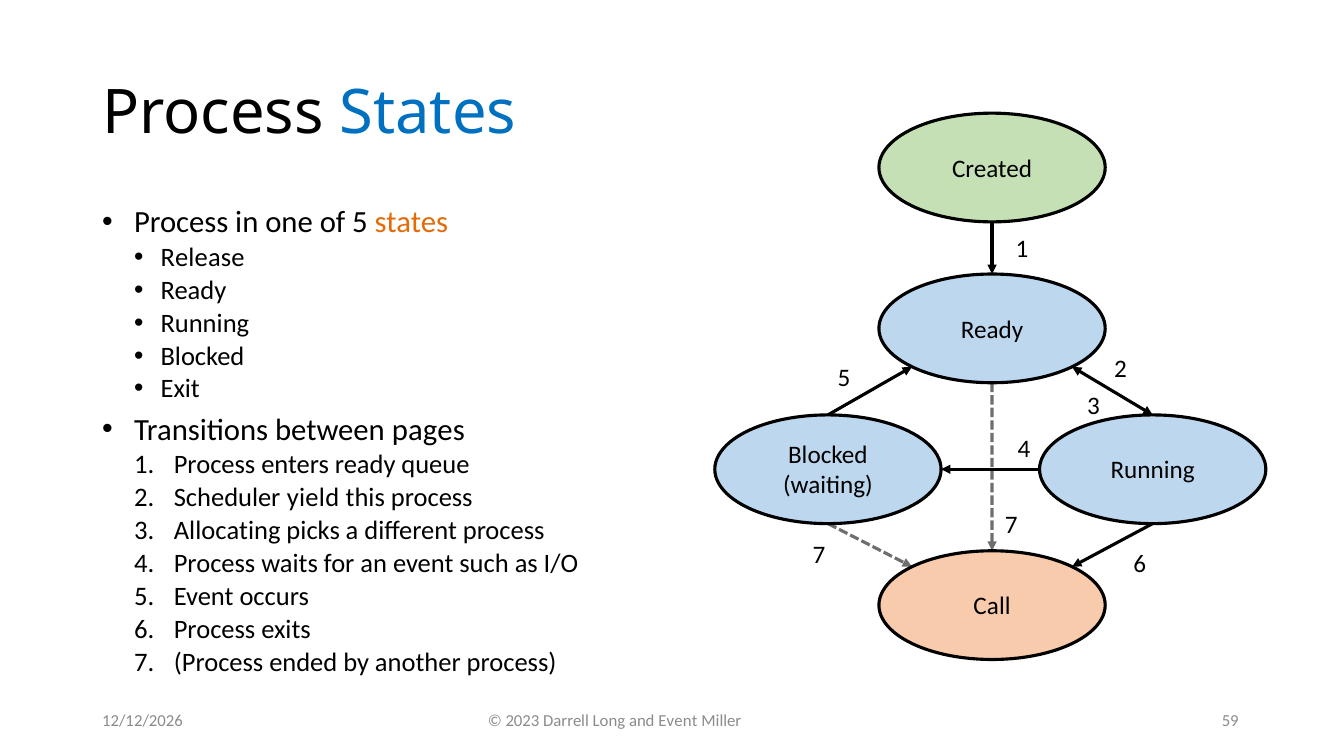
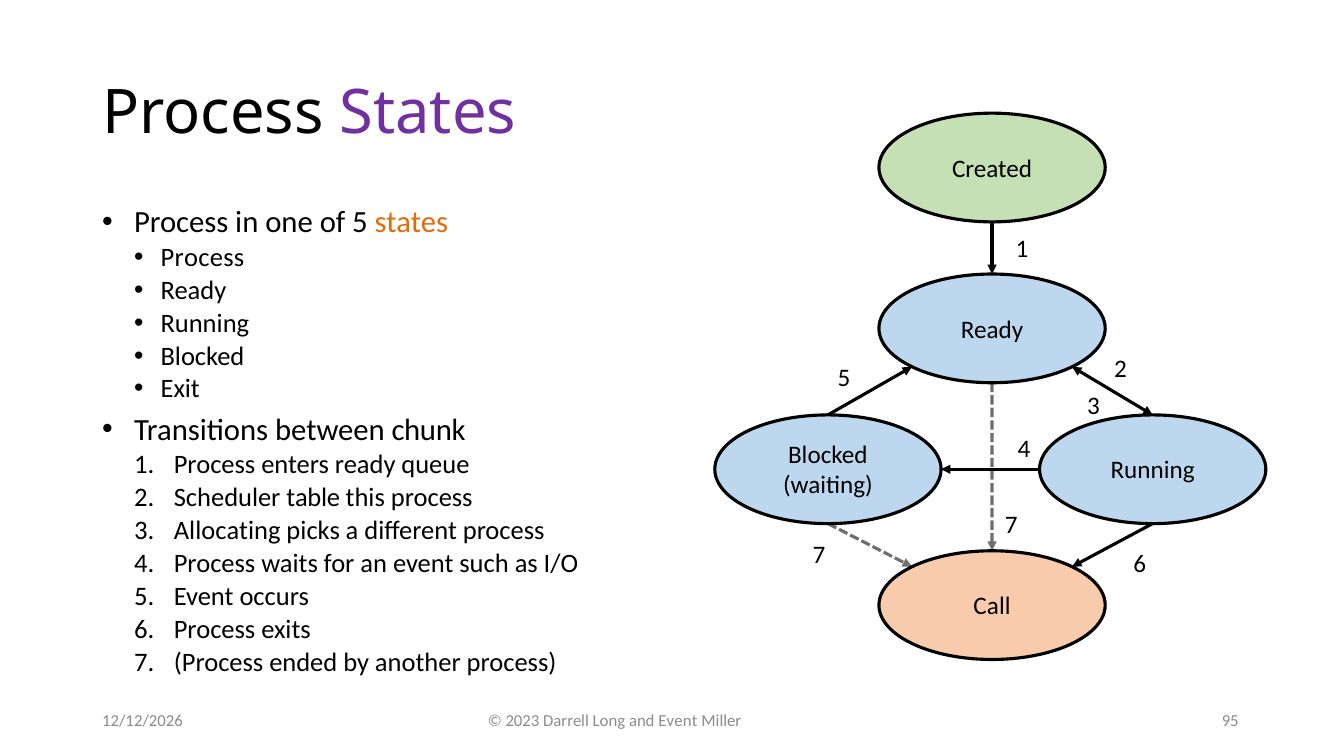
States colour: blue -> purple (428, 113)
Release: Release -> Process (203, 257)
pages: pages -> chunk (429, 429)
yield: yield -> table (313, 498)
59: 59 -> 95 (1230, 720)
